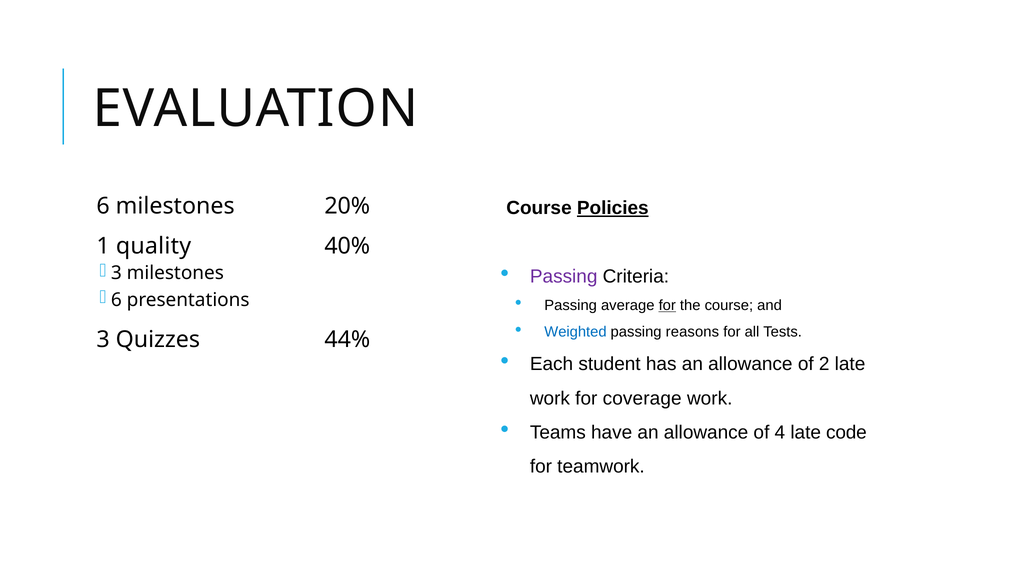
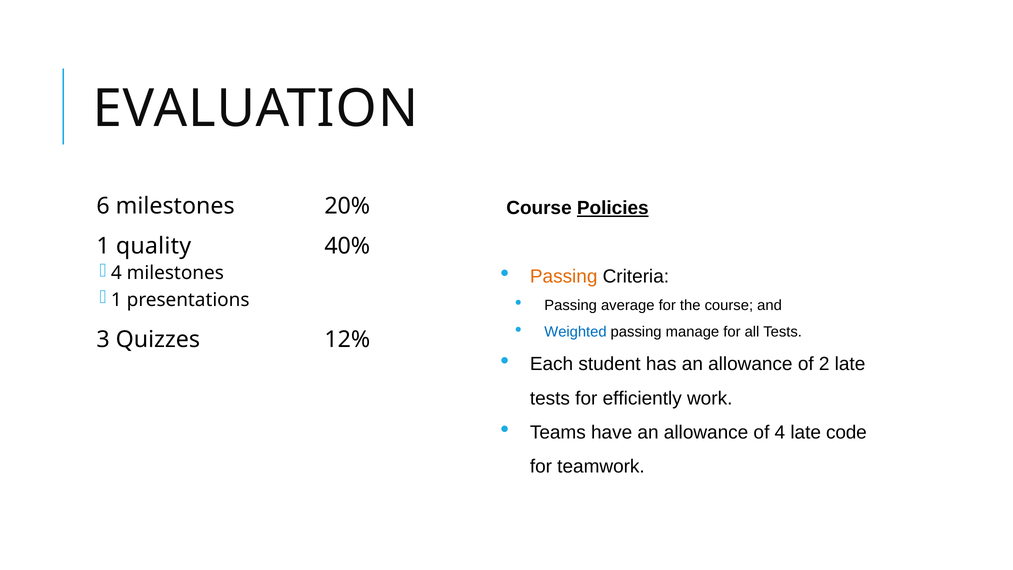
3: 3 -> 4 (116, 273)
Passing colour: purple -> orange (564, 276)
6: 6 -> 1 (116, 300)
for underline: present -> none (667, 305)
reasons: reasons -> manage (692, 332)
44%: 44% -> 12% (347, 339)
work: work -> tests (550, 398)
coverage: coverage -> efficiently (642, 398)
